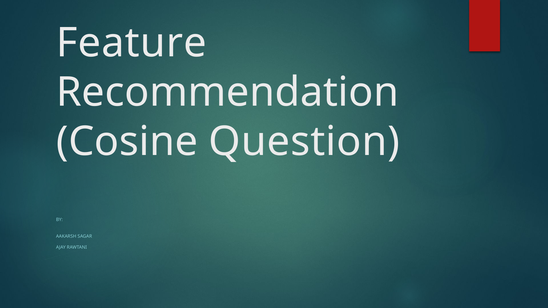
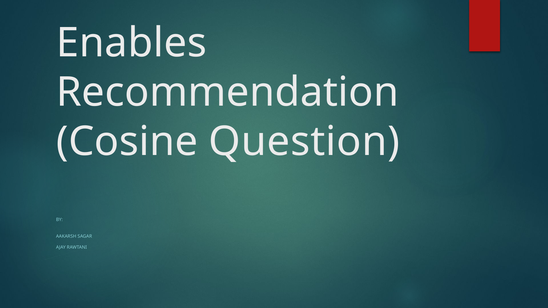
Feature: Feature -> Enables (132, 43)
